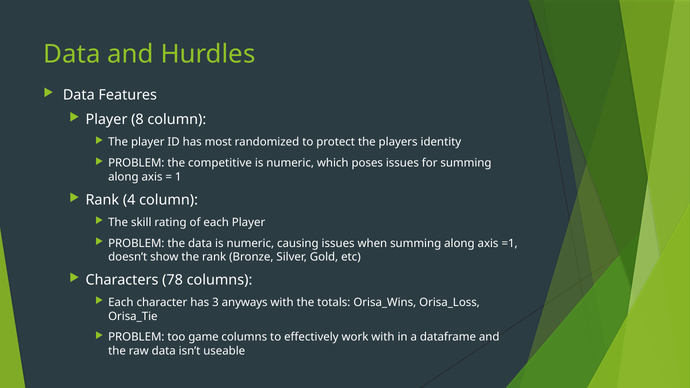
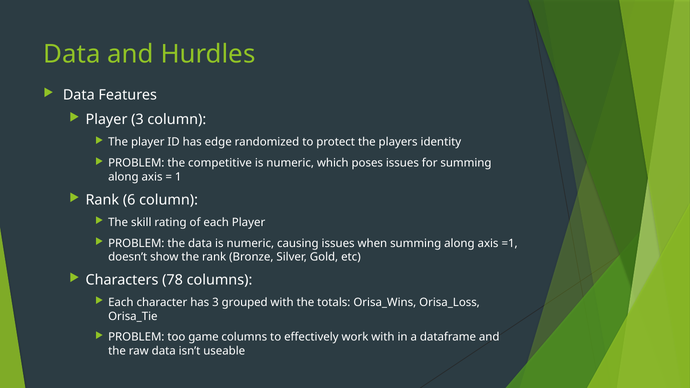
Player 8: 8 -> 3 (137, 120)
most: most -> edge (218, 142)
4: 4 -> 6 (129, 200)
anyways: anyways -> grouped (245, 303)
